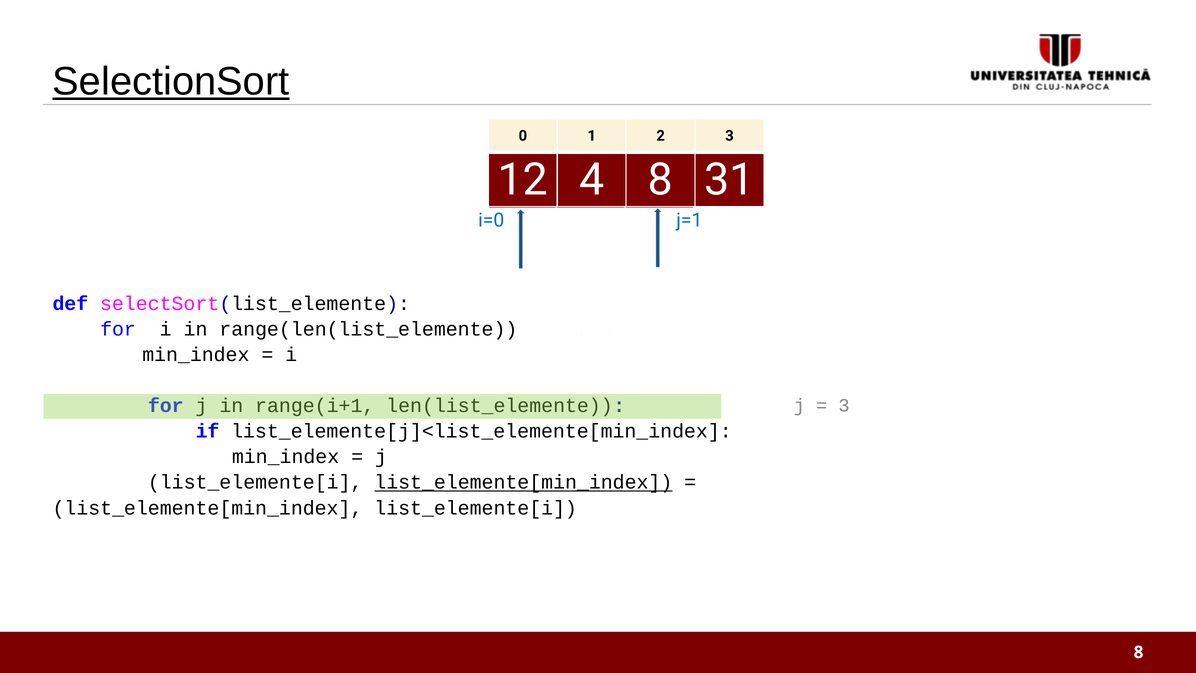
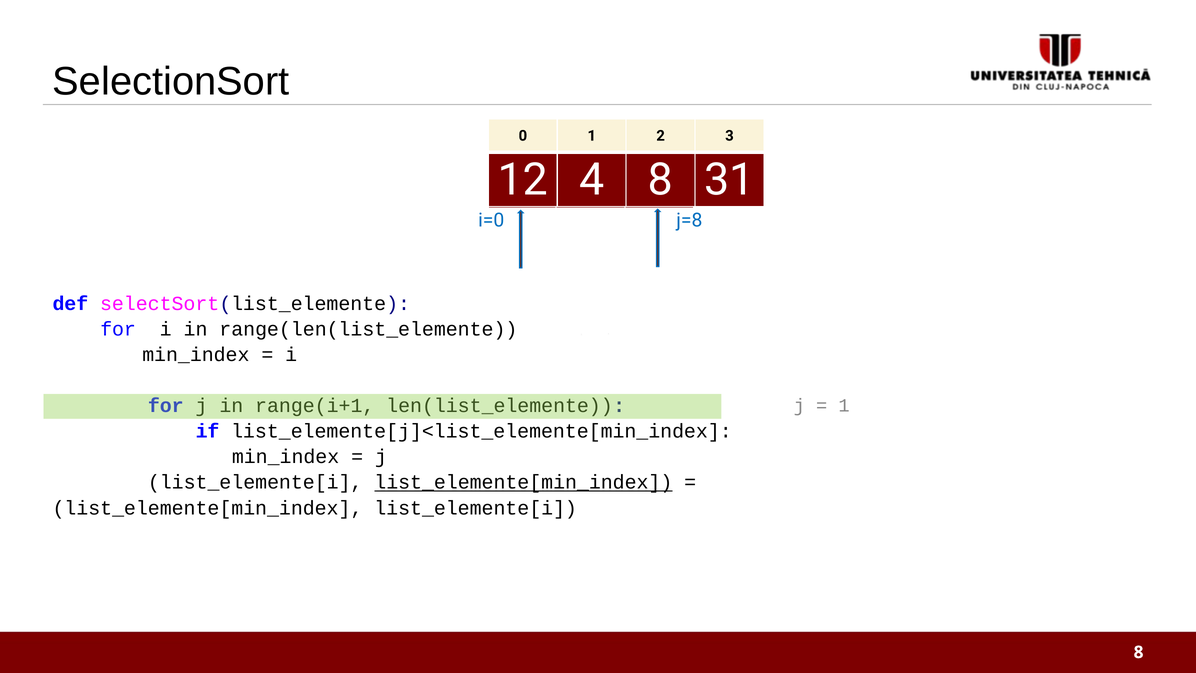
SelectionSort underline: present -> none (171, 81)
j=1: j=1 -> j=8 (689, 220)
3: 3 -> 1 (844, 405)
